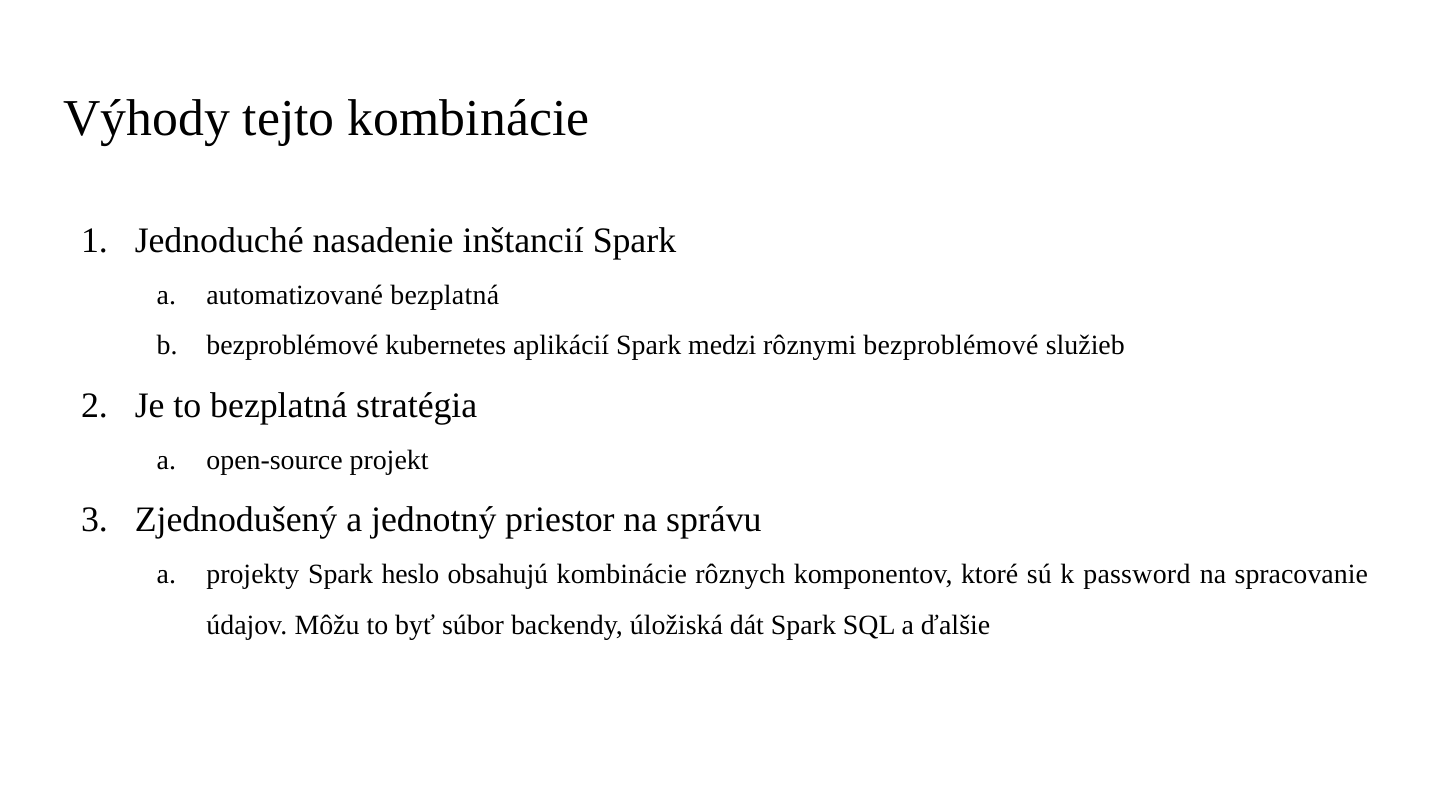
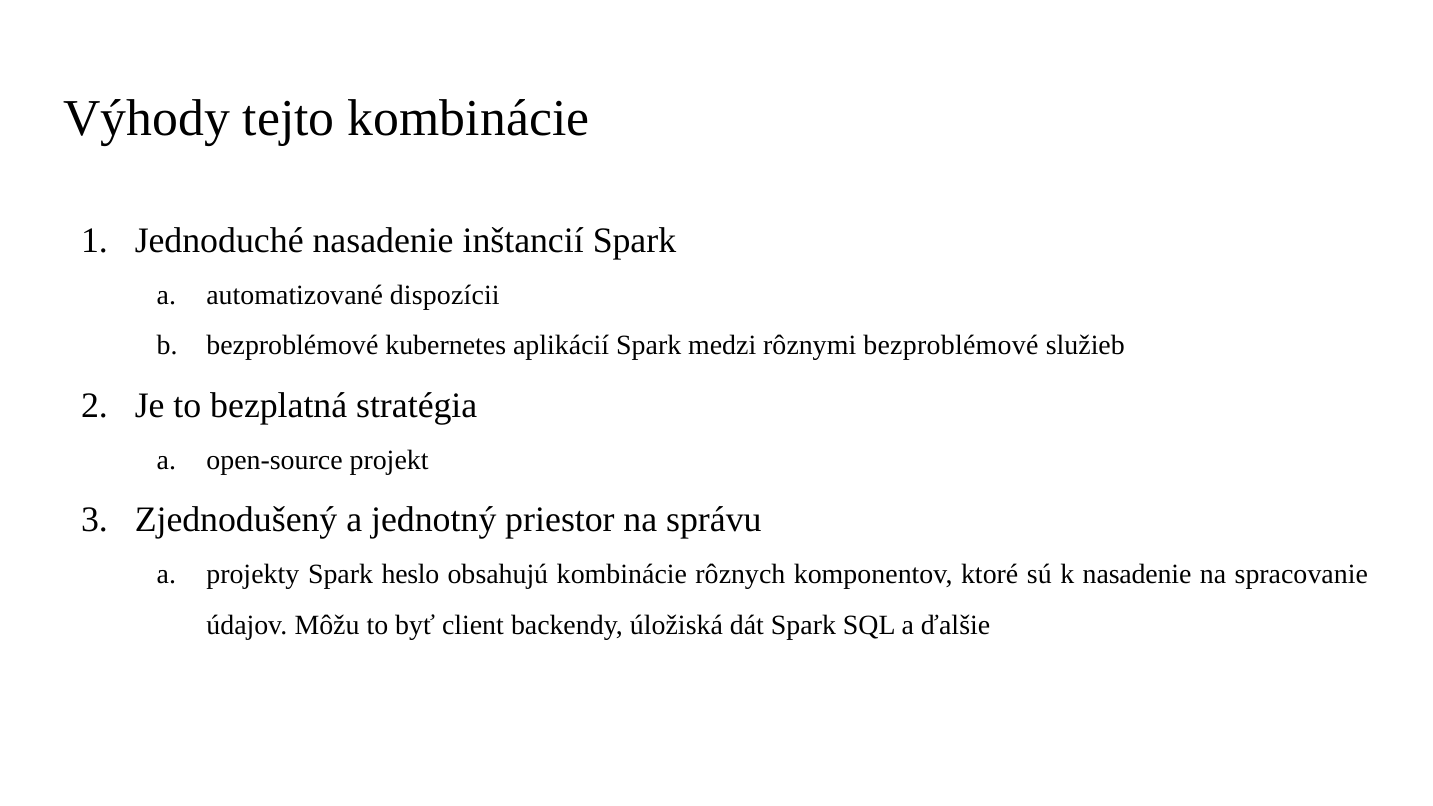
automatizované bezplatná: bezplatná -> dispozícii (445, 295)
k password: password -> nasadenie (1137, 575)
súbor: súbor -> client (473, 625)
